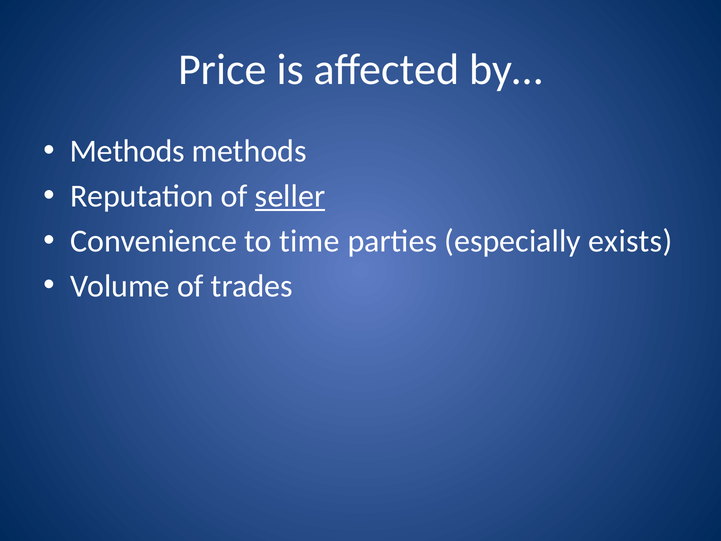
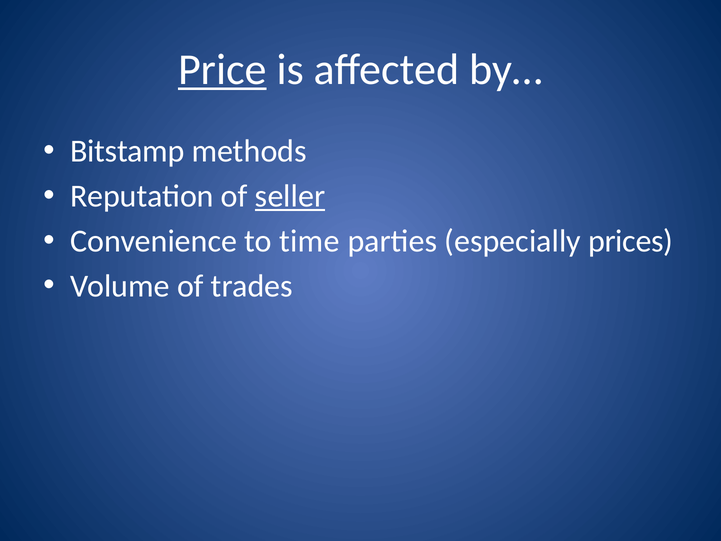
Price underline: none -> present (222, 70)
Methods: Methods -> Bitstamp (127, 151)
exists: exists -> prices (631, 241)
